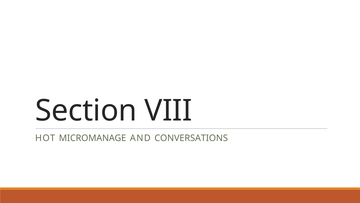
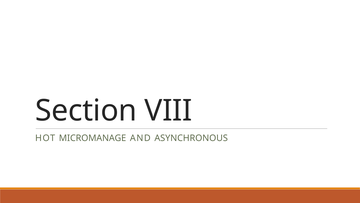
CONVERSATIONS: CONVERSATIONS -> ASYNCHRONOUS (191, 138)
